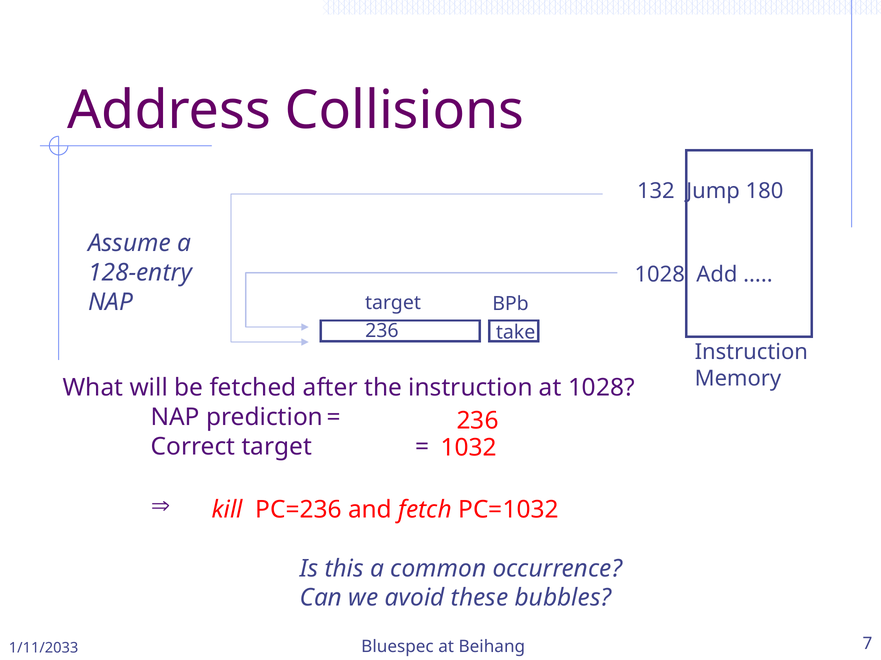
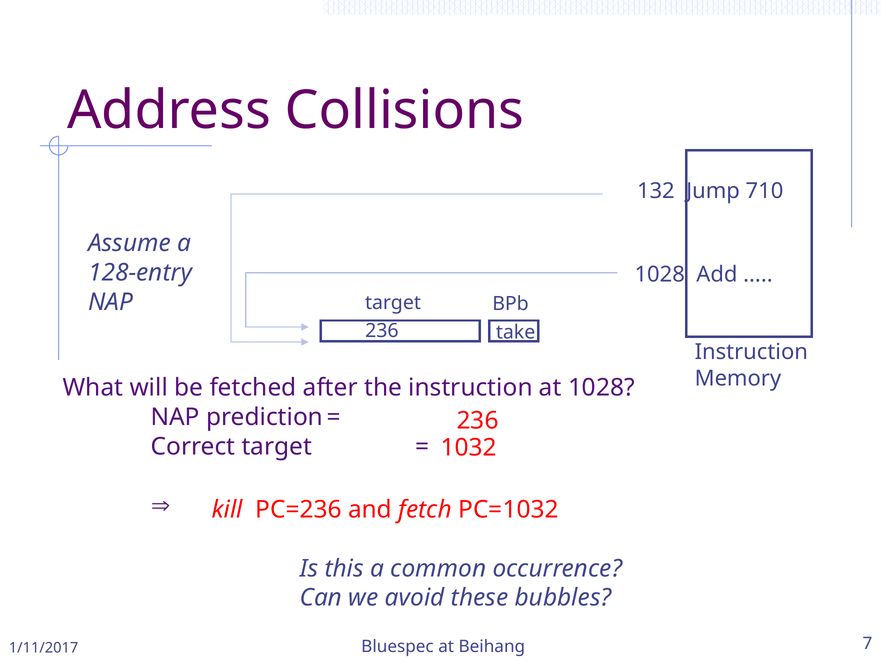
180: 180 -> 710 (765, 191)
1/11/2033: 1/11/2033 -> 1/11/2017 (44, 649)
